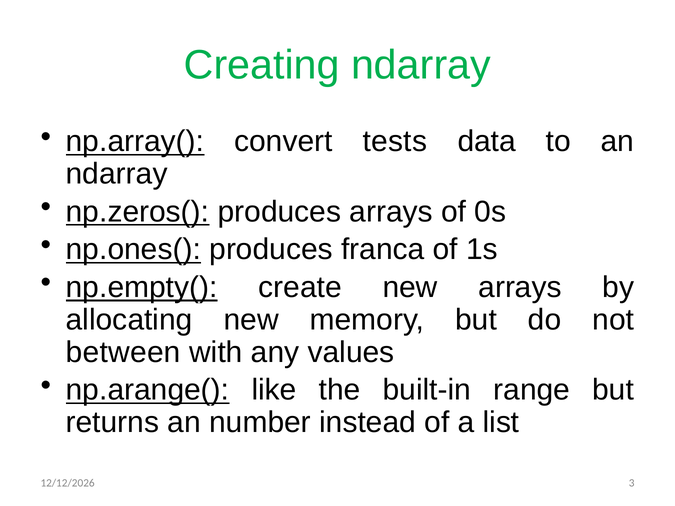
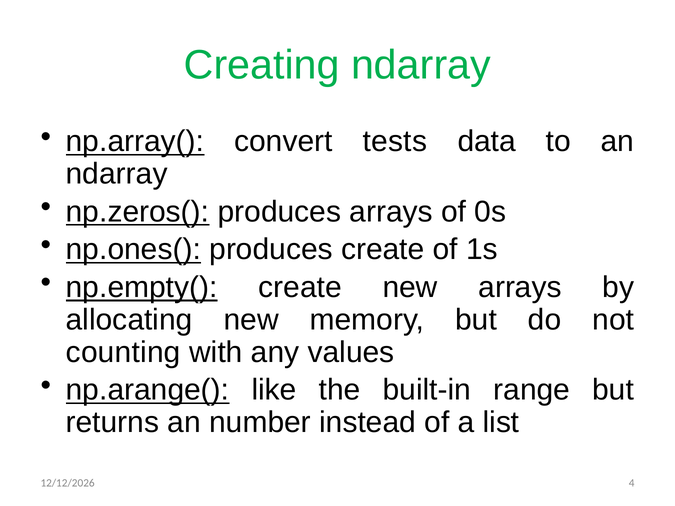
produces franca: franca -> create (383, 250)
between: between -> counting (123, 352)
3: 3 -> 4 (632, 483)
